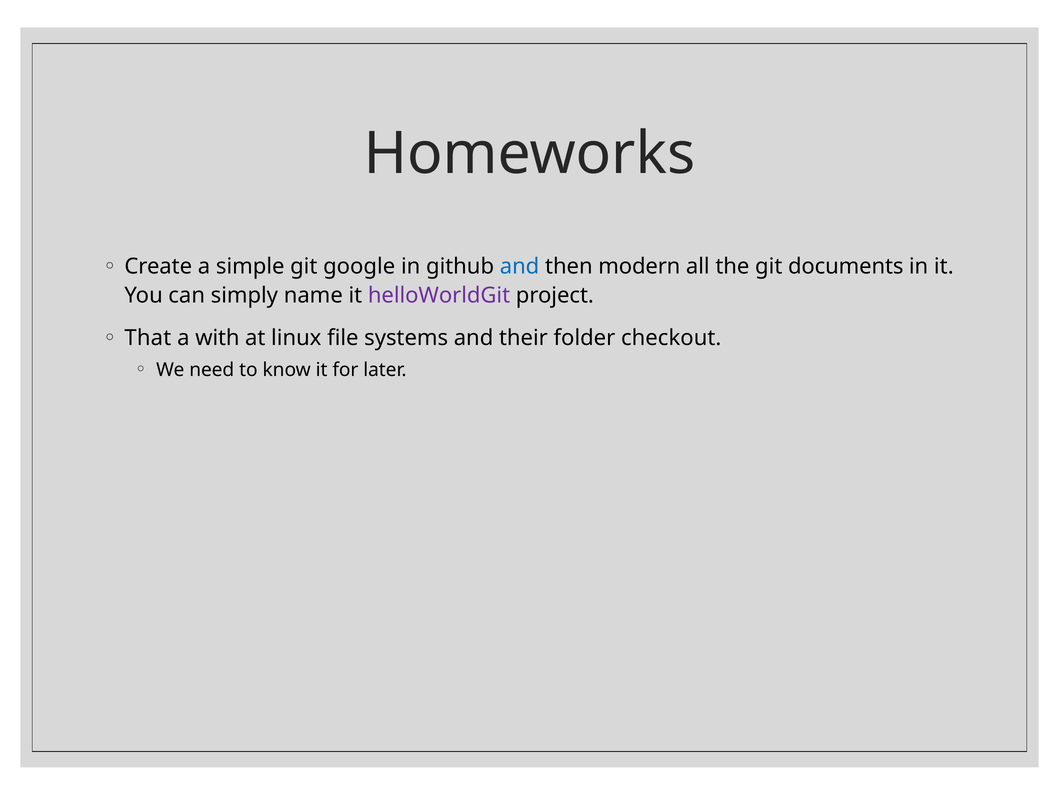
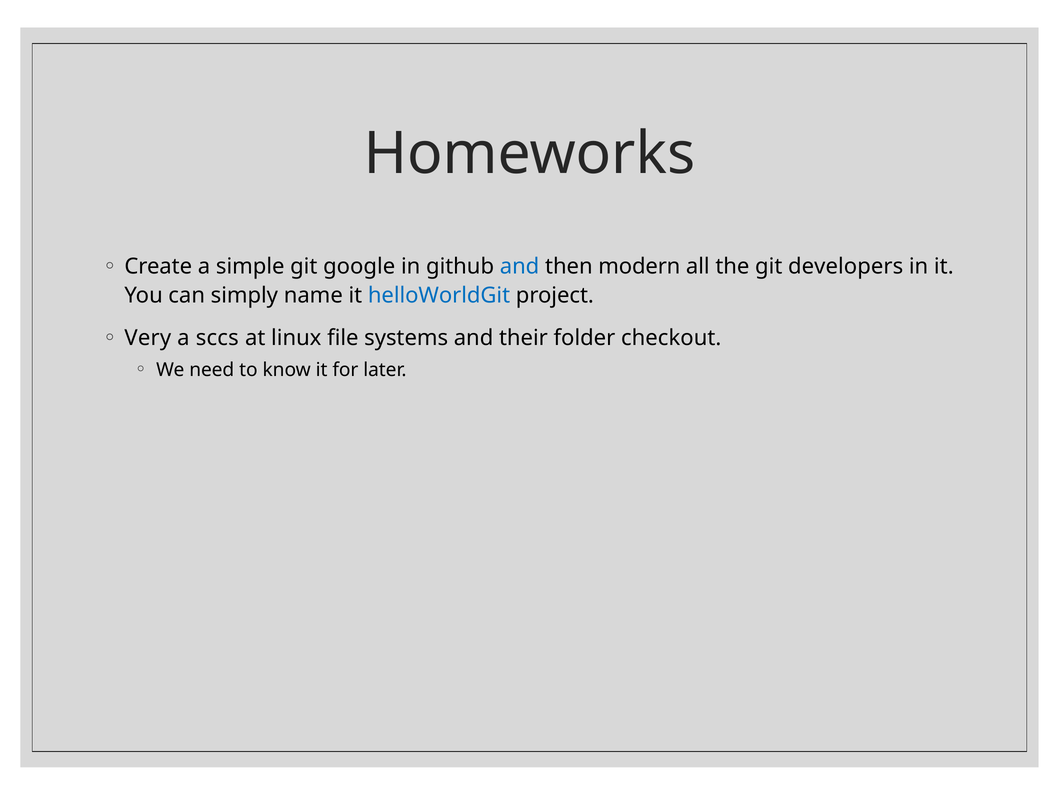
documents: documents -> developers (846, 266)
helloWorldGit colour: purple -> blue (439, 295)
That: That -> Very (148, 338)
with: with -> sccs (217, 338)
